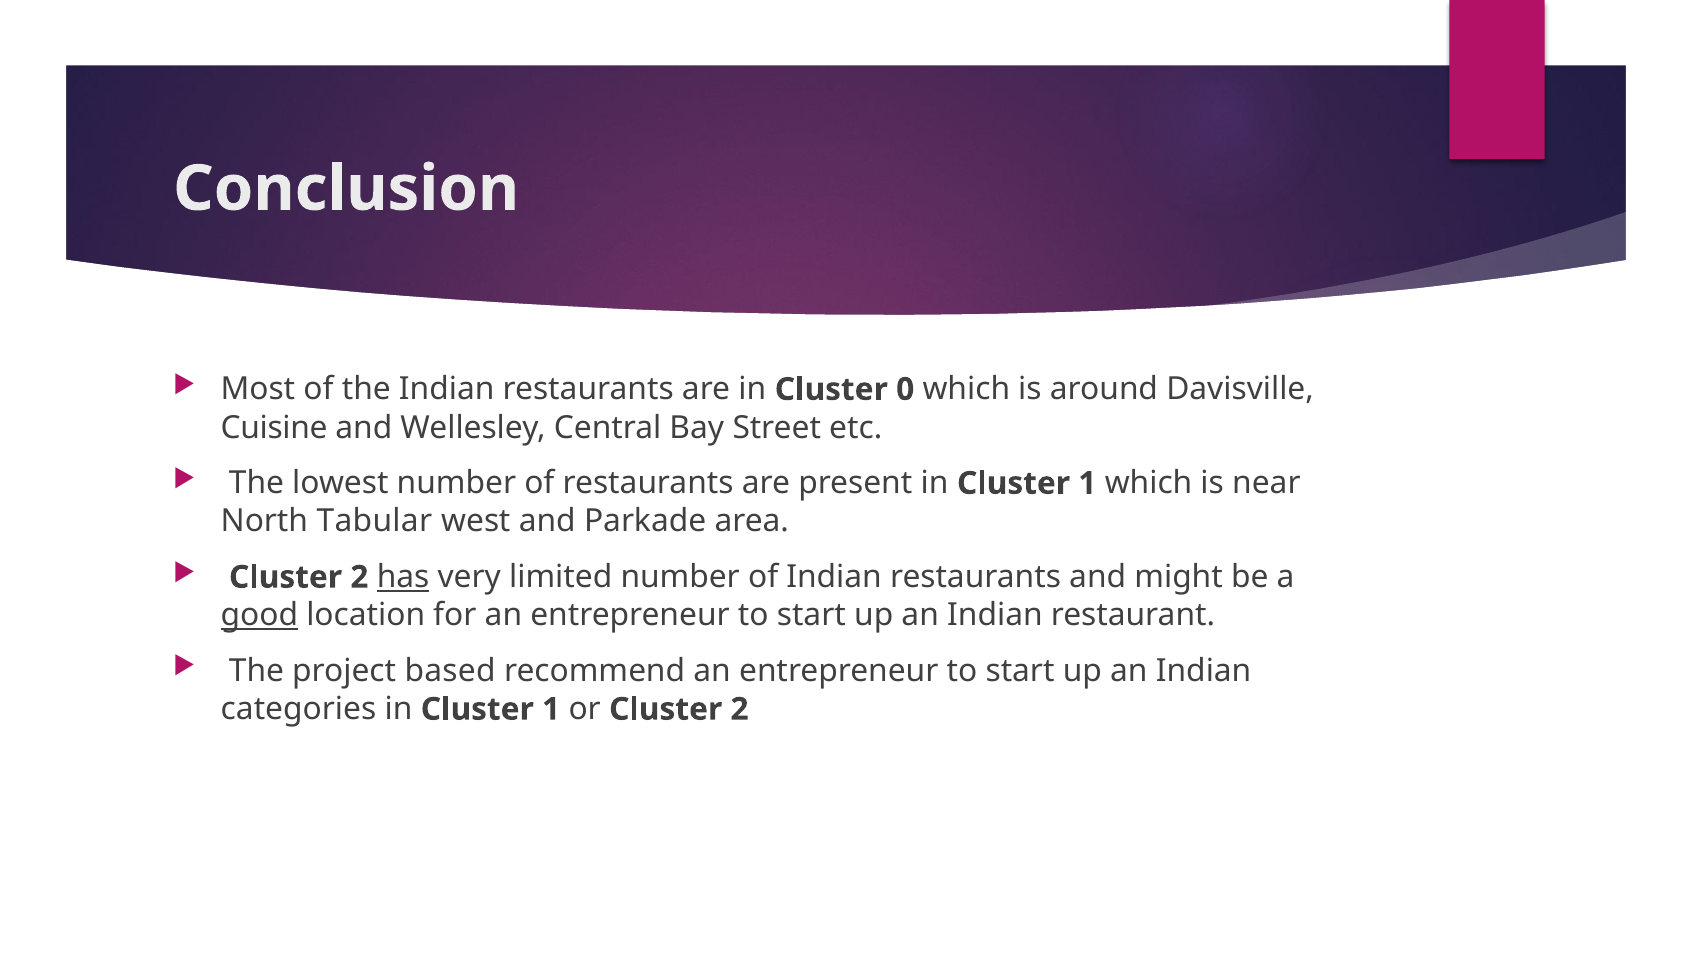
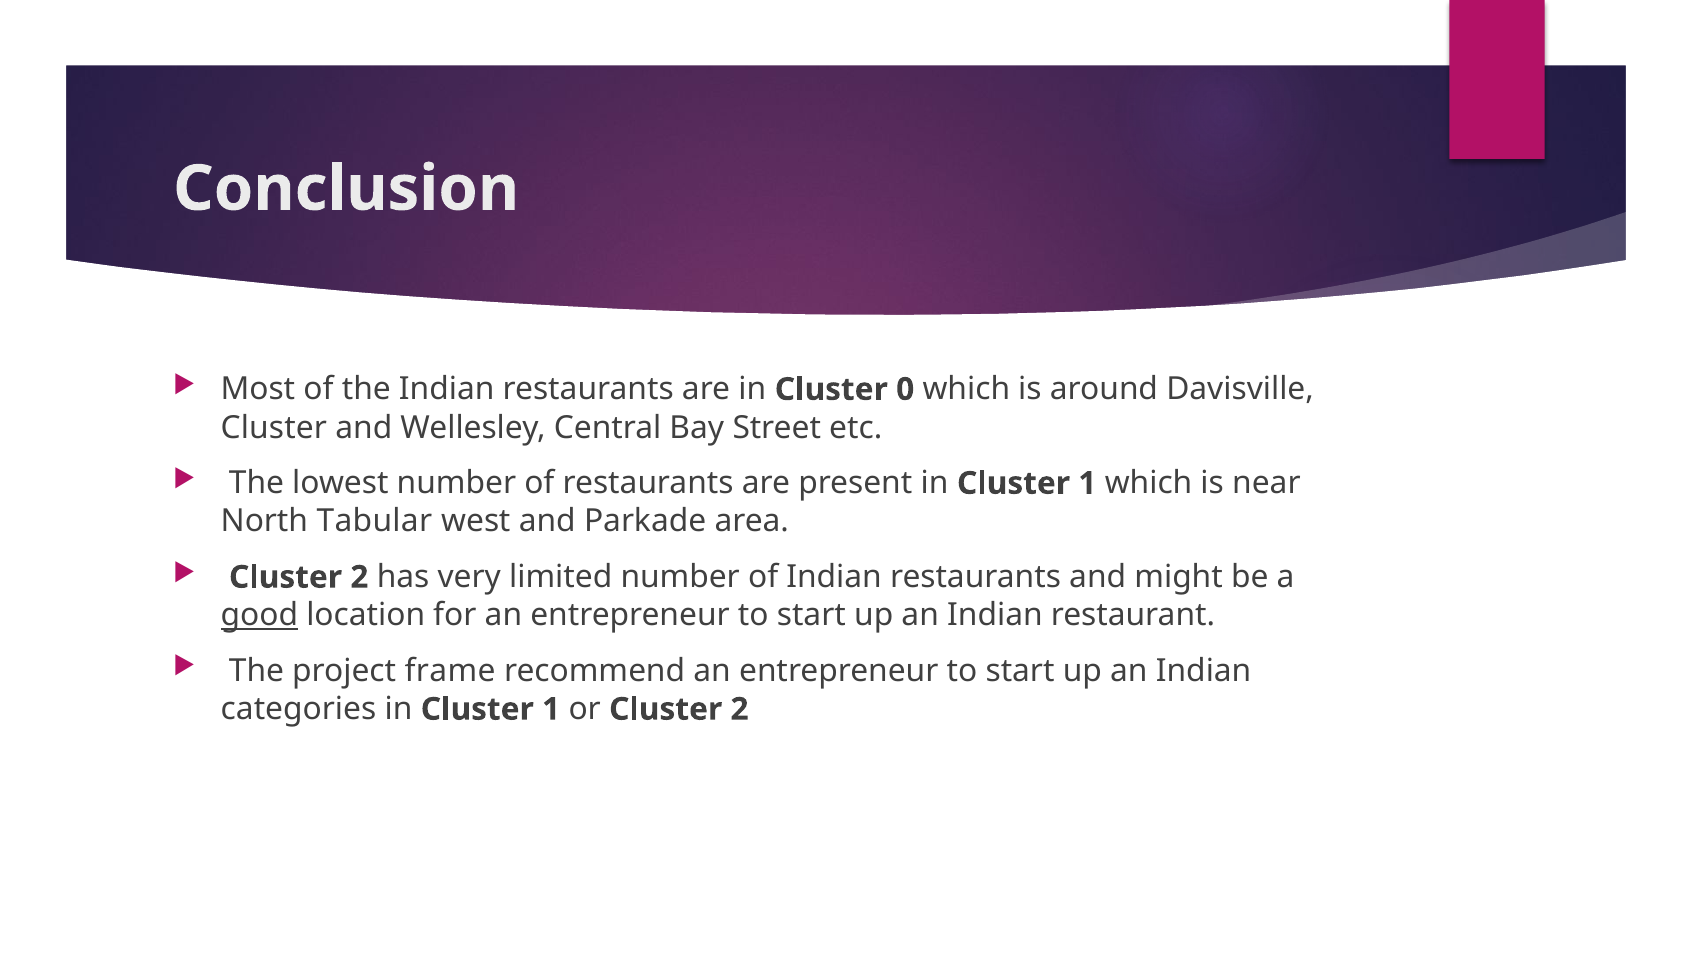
Cuisine: Cuisine -> Cluster (274, 427)
has underline: present -> none (403, 577)
based: based -> frame (450, 671)
